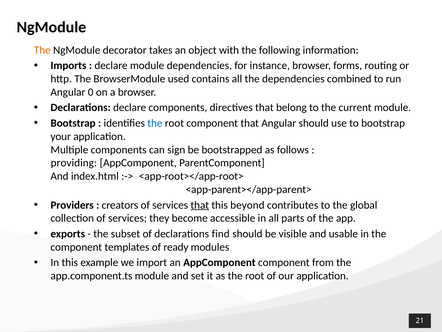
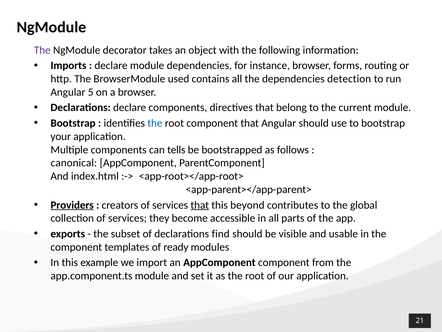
The colour: orange -> purple (42, 50)
combined: combined -> detection (349, 79)
0: 0 -> 5 (91, 92)
sign: sign -> tells (176, 150)
providing: providing -> canonical (74, 163)
Providers underline: none -> present (72, 205)
